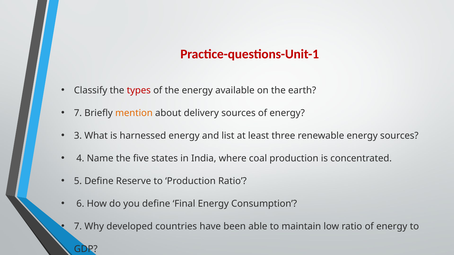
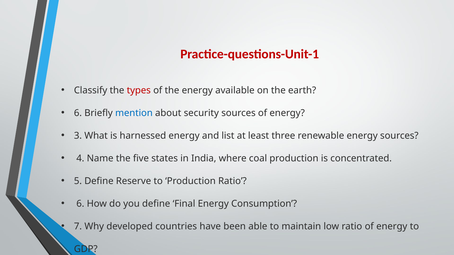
7: 7 -> 6 (78, 113)
mention colour: orange -> blue (134, 113)
delivery: delivery -> security (201, 113)
